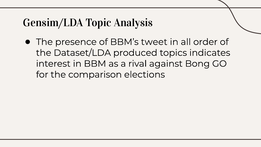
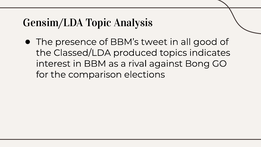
order: order -> good (205, 42)
Dataset/LDA: Dataset/LDA -> Classed/LDA (82, 53)
